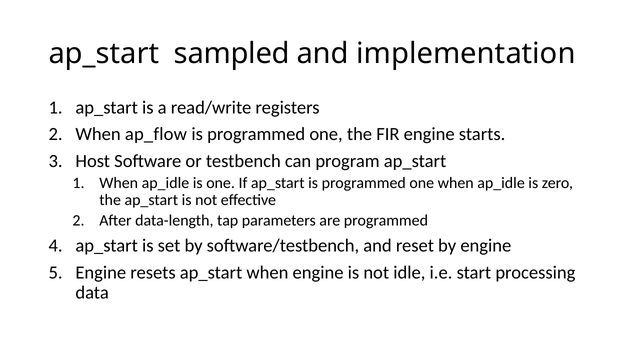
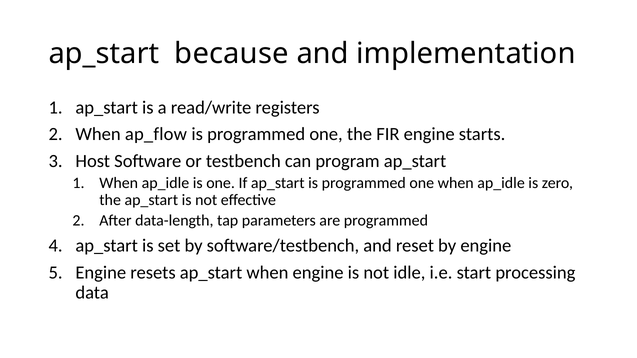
sampled: sampled -> because (232, 54)
